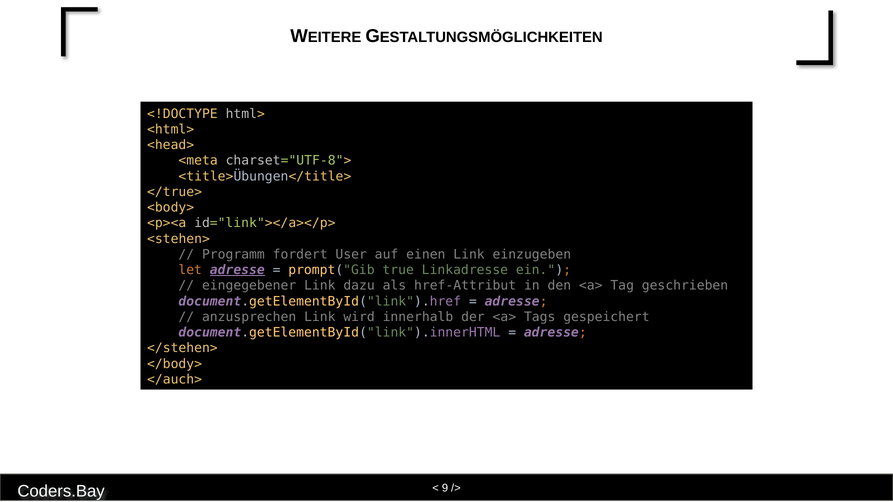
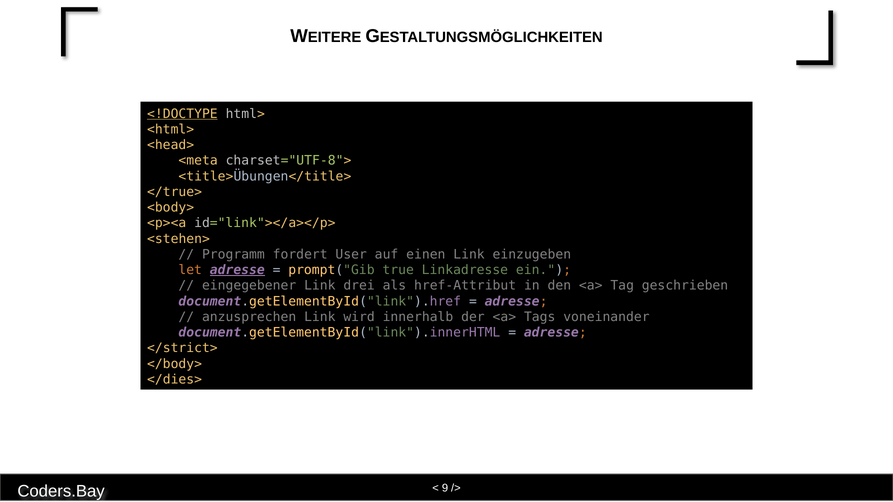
<!DOCTYPE underline: none -> present (182, 114)
dazu: dazu -> drei (359, 286)
gespeichert: gespeichert -> voneinander (606, 317)
</stehen>: </stehen> -> </strict> (182, 348)
</auch>: </auch> -> </dies> (175, 380)
